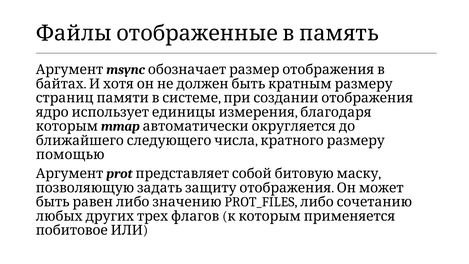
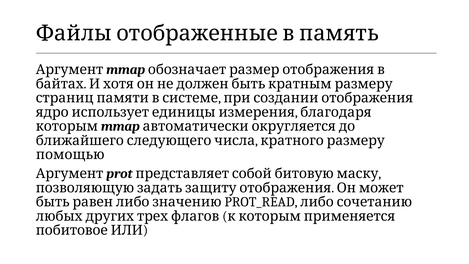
Аргумент msync: msync -> mmap (126, 70)
PROT_FILES: PROT_FILES -> PROT_READ (261, 202)
